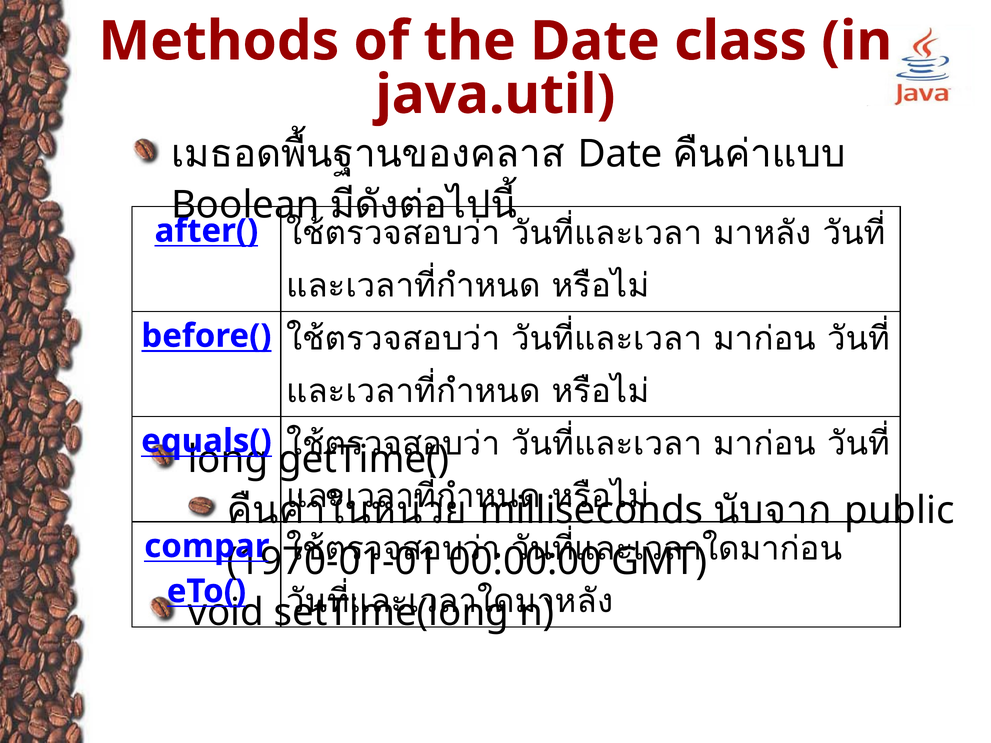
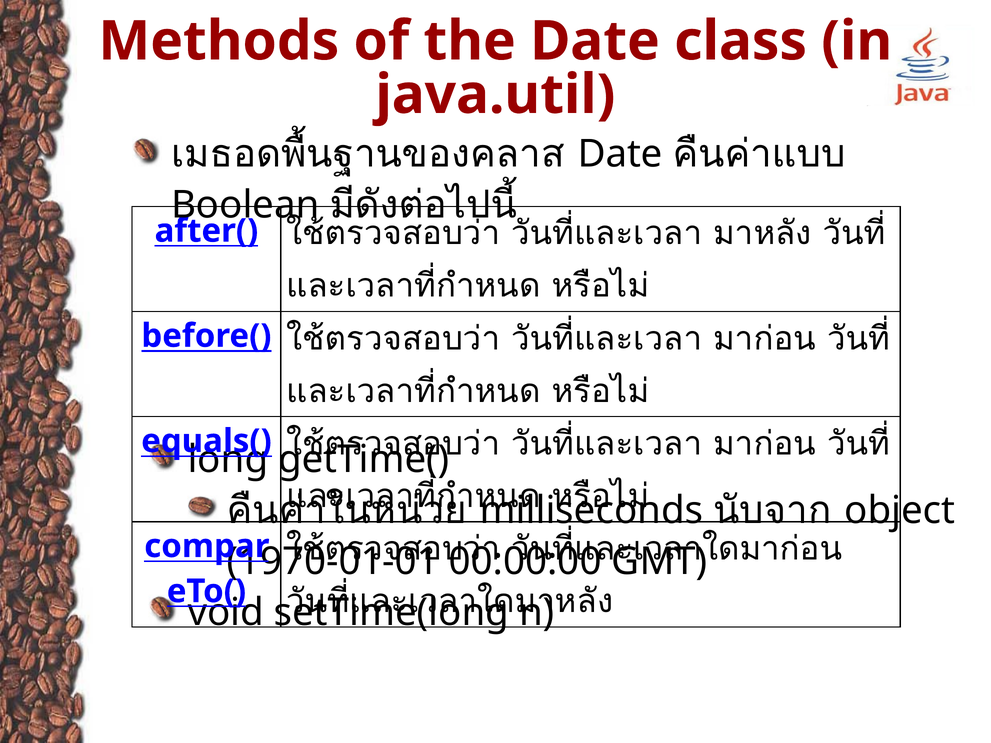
public: public -> object (900, 511)
